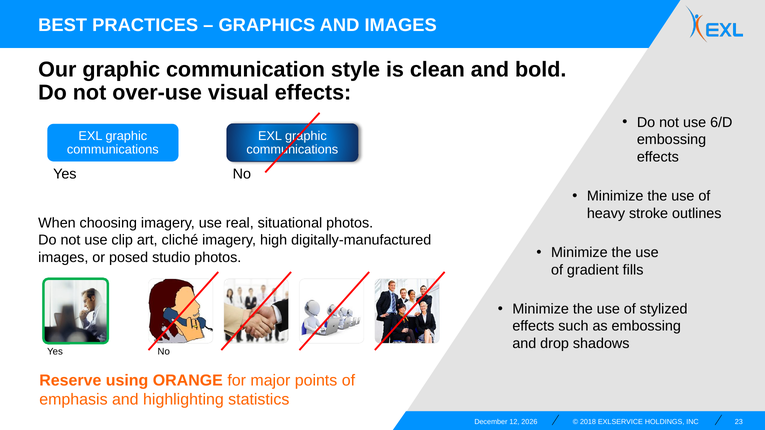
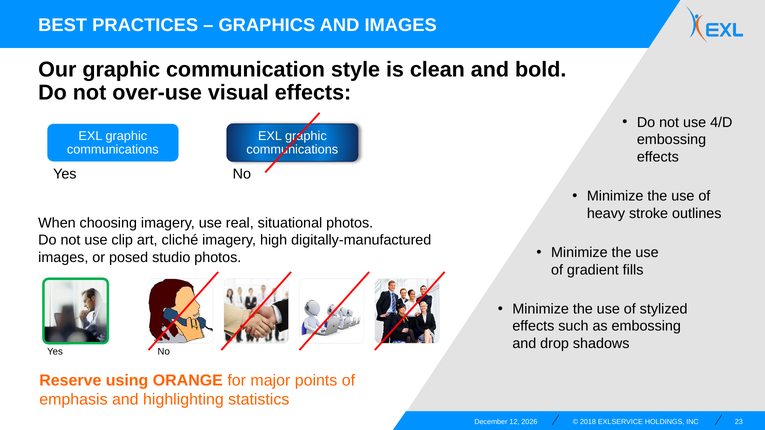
6/D: 6/D -> 4/D (721, 123)
